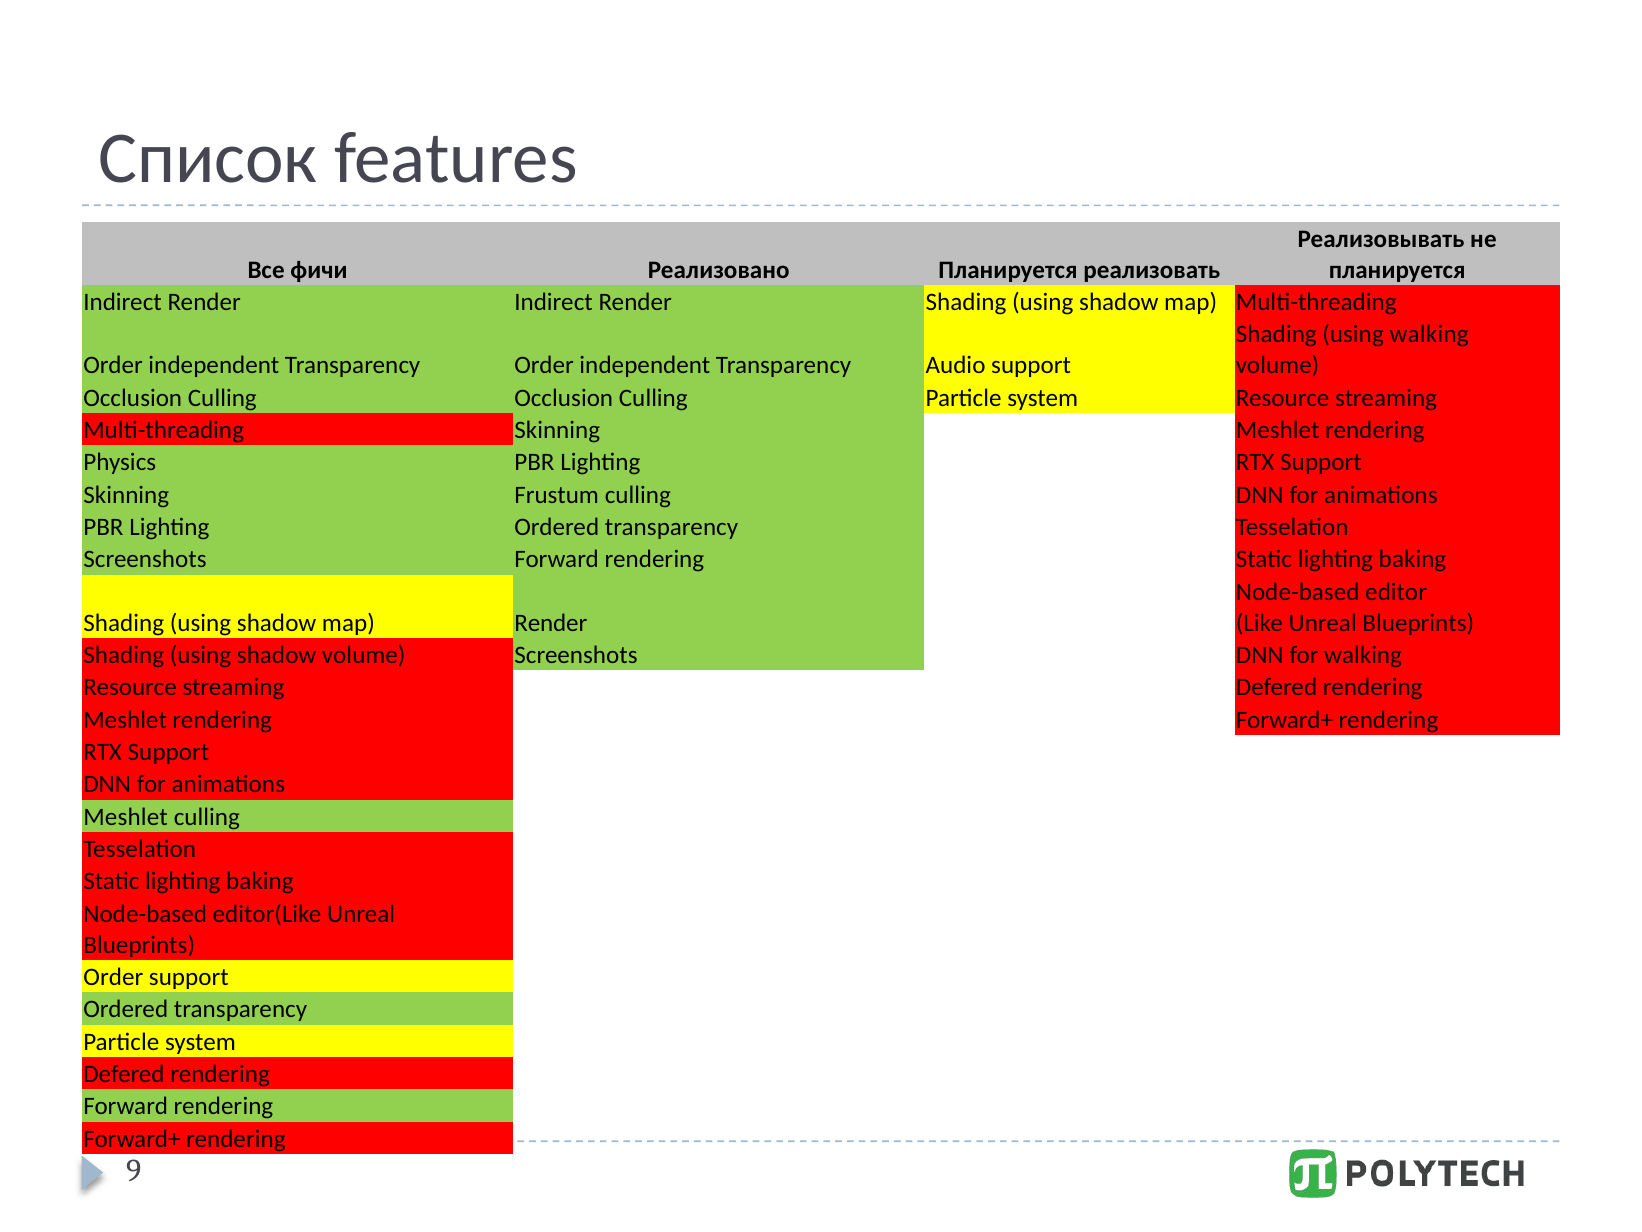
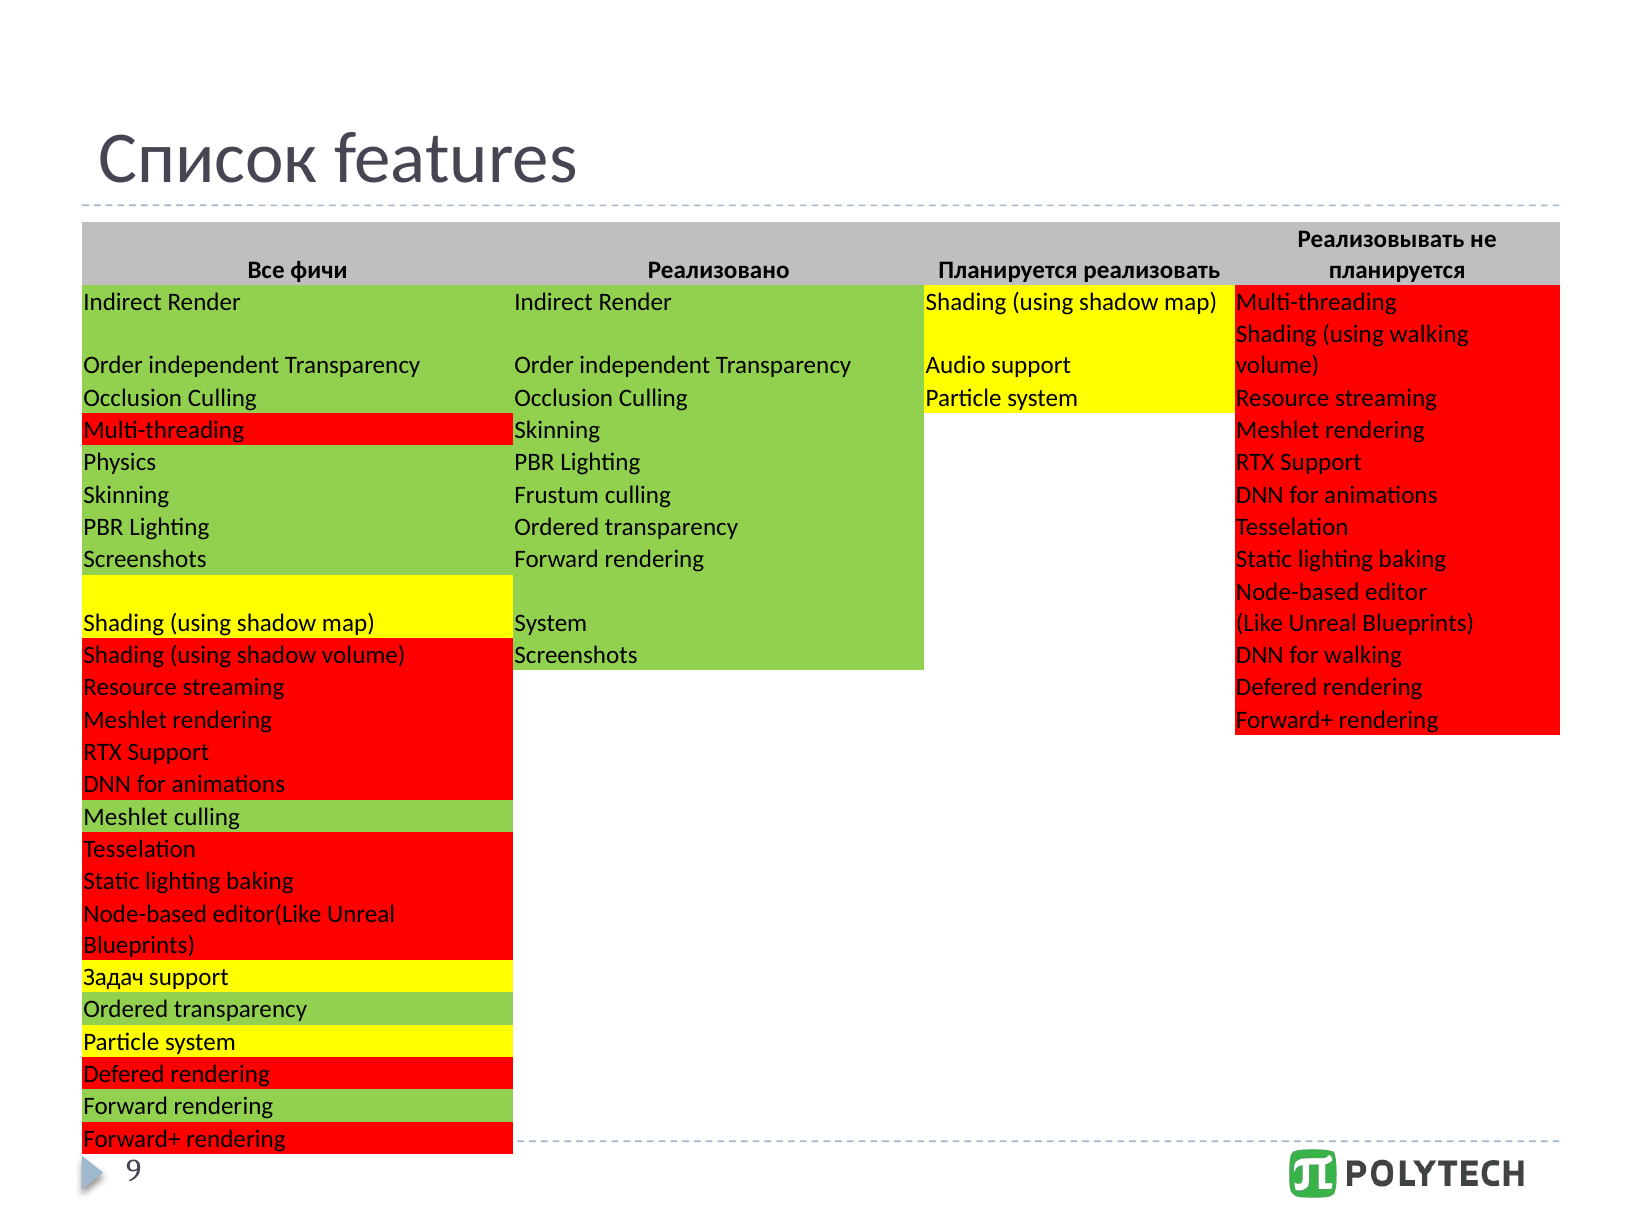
map Render: Render -> System (551, 623)
Order: Order -> Задач (114, 977)
